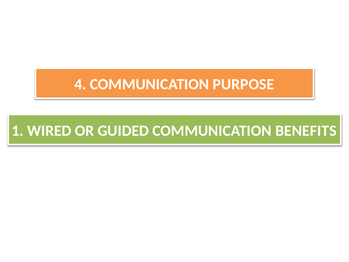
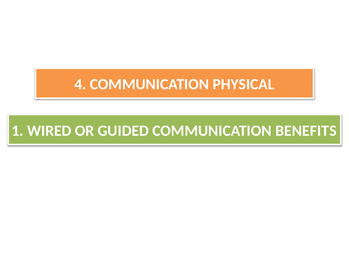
PURPOSE: PURPOSE -> PHYSICAL (243, 84)
